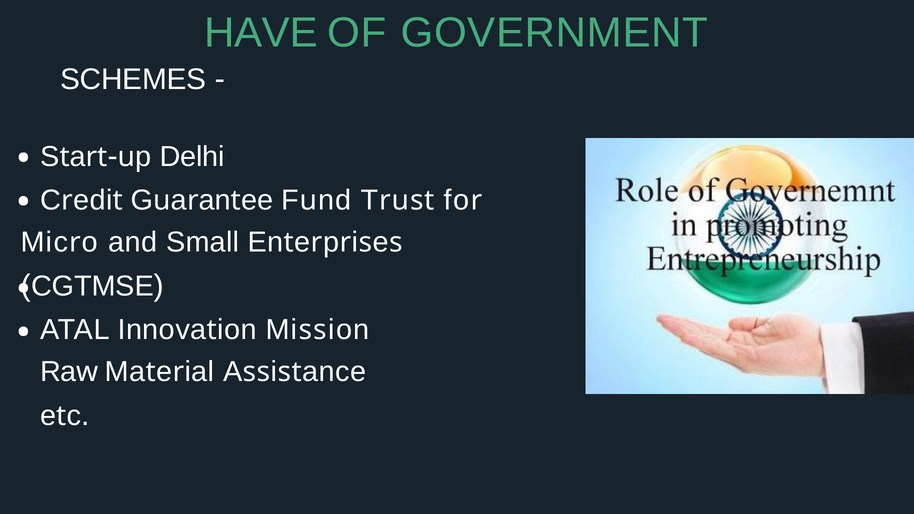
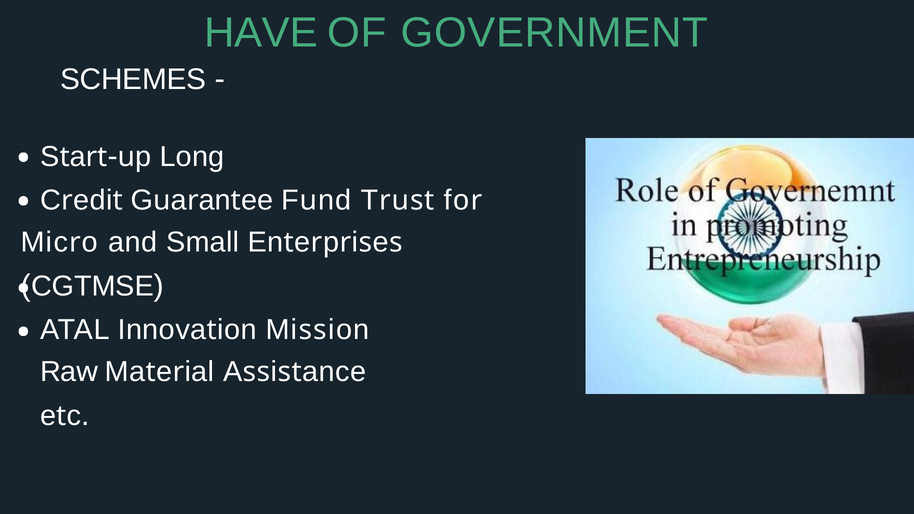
Delhi: Delhi -> Long (192, 157)
